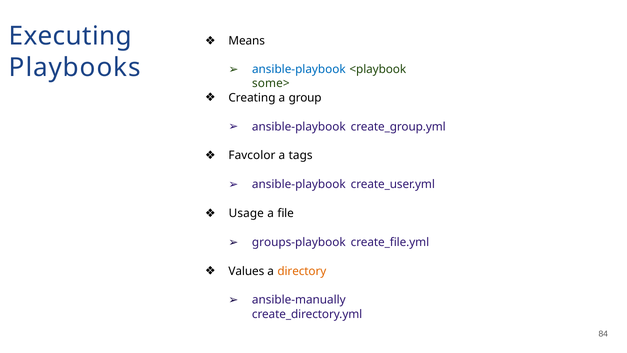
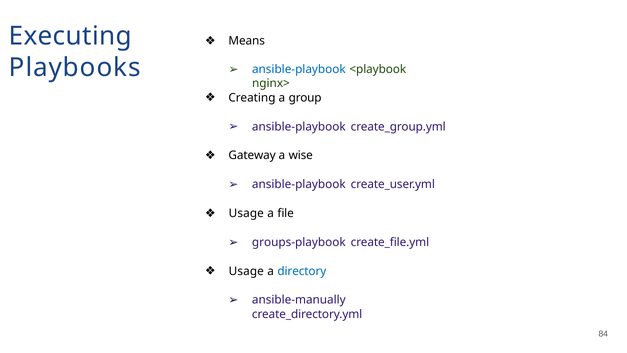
some>: some> -> nginx> (271, 83)
Favcolor: Favcolor -> Gateway (252, 155)
tags: tags -> wise (301, 155)
Values: Values -> Usage (246, 271)
directory colour: orange -> blue (302, 271)
